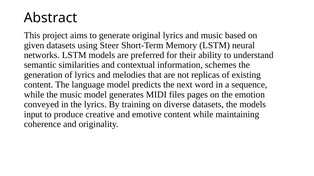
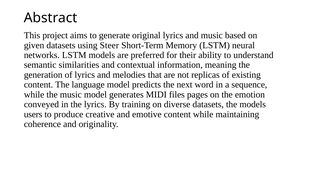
schemes: schemes -> meaning (221, 65)
input: input -> users (33, 115)
